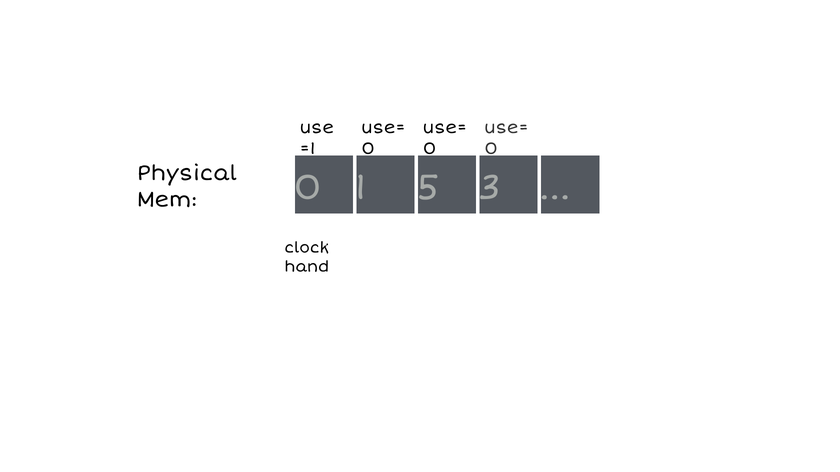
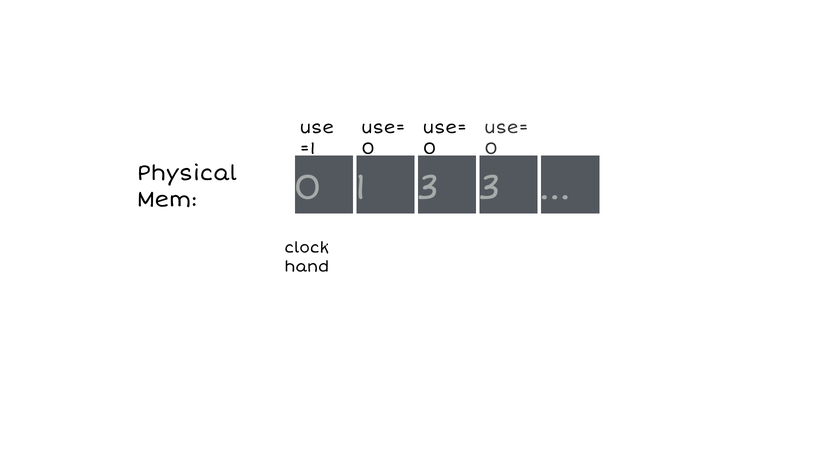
1 5: 5 -> 3 (428, 187)
